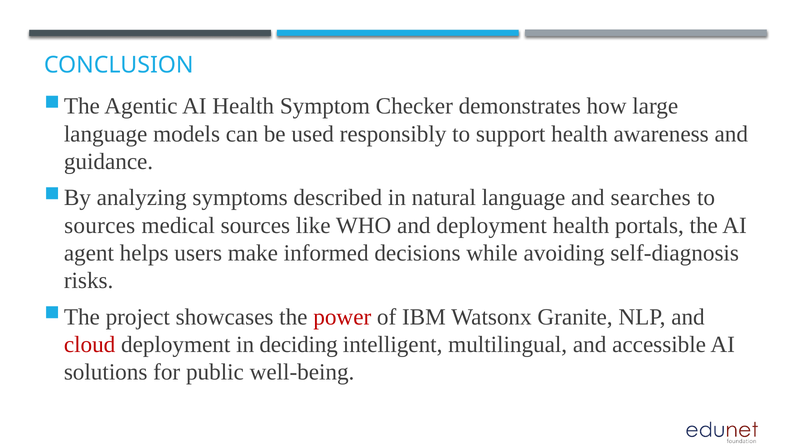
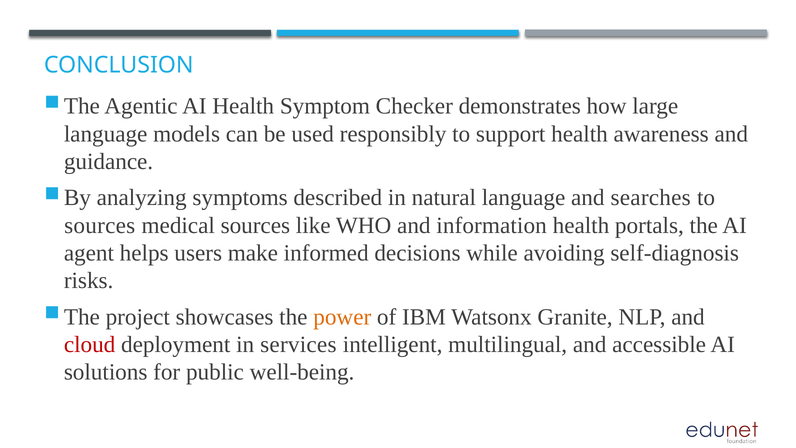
and deployment: deployment -> information (492, 225)
power colour: red -> orange (342, 317)
deciding: deciding -> services (298, 344)
